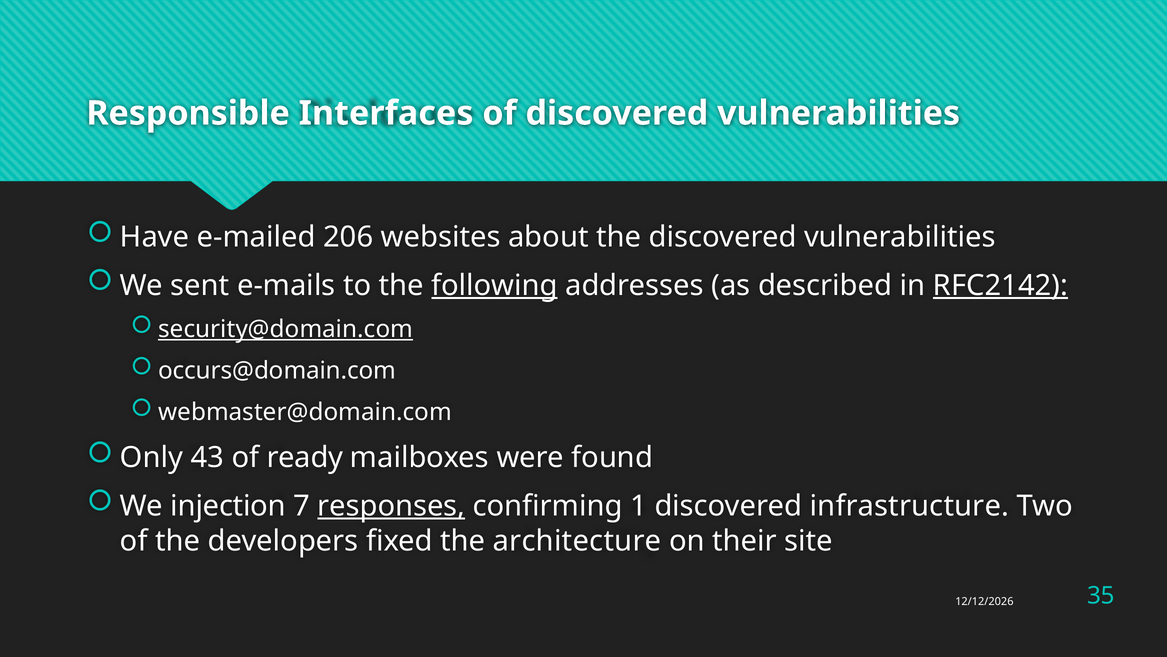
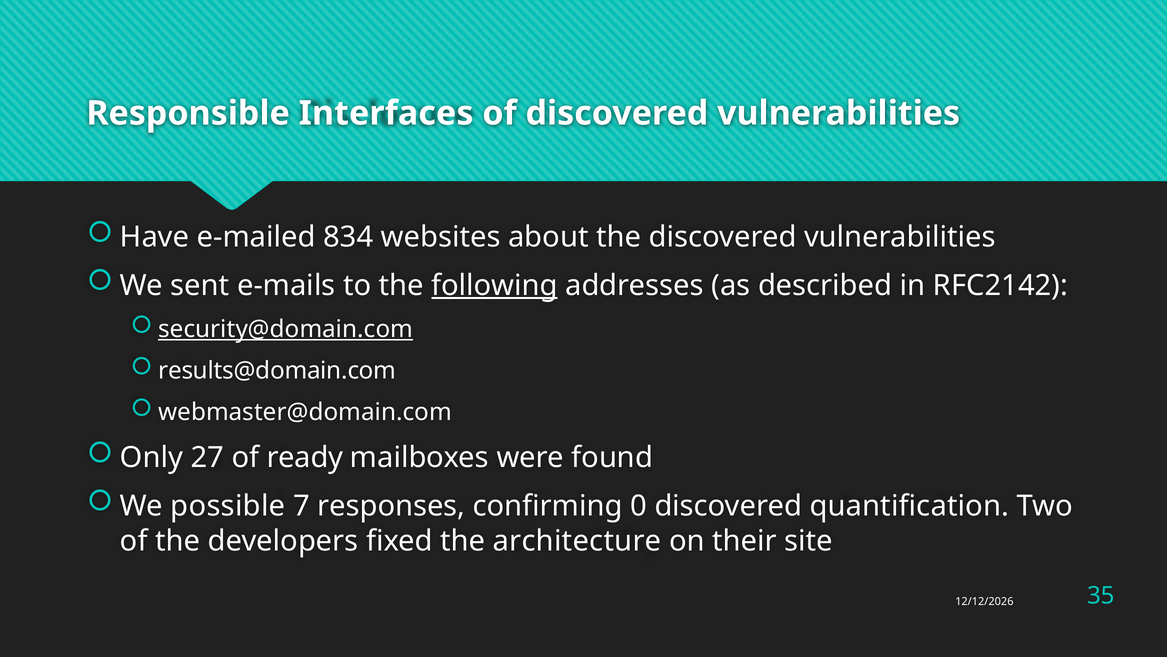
206: 206 -> 834 (348, 237)
RFC2142 underline: present -> none (1000, 285)
occurs@domain.com: occurs@domain.com -> results@domain.com (277, 370)
43: 43 -> 27 (207, 457)
injection: injection -> possible (228, 506)
responses underline: present -> none (391, 506)
1: 1 -> 0 (639, 506)
infrastructure: infrastructure -> quantification (909, 506)
